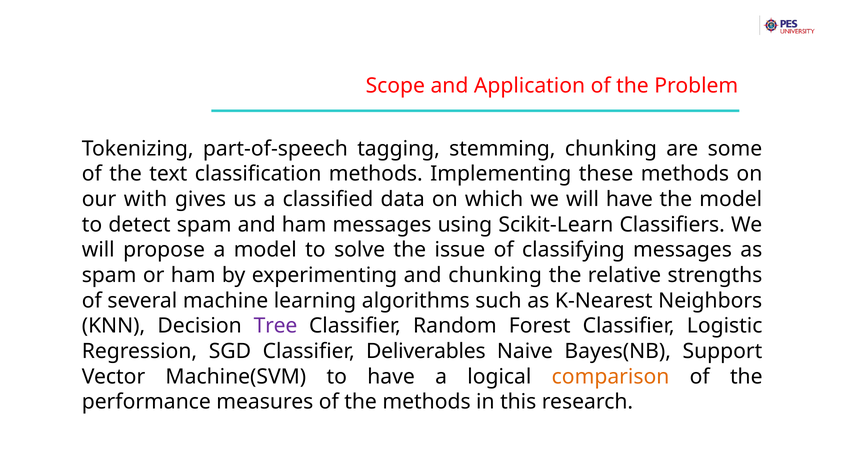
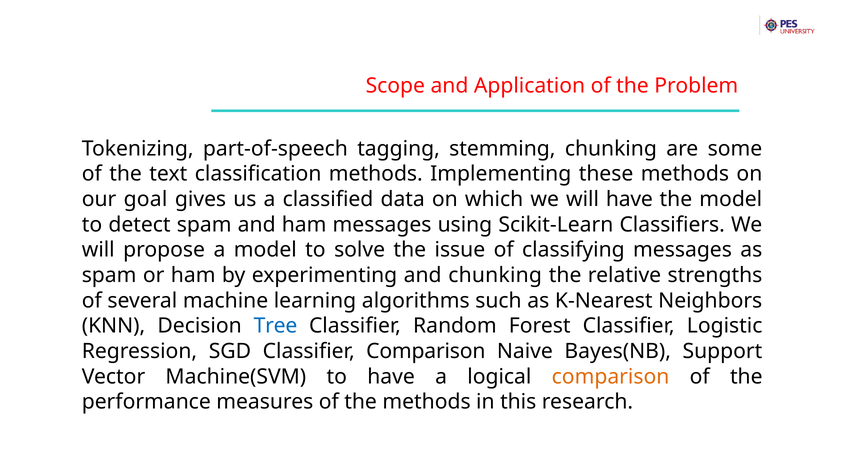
with: with -> goal (146, 199)
Tree colour: purple -> blue (275, 326)
Classifier Deliverables: Deliverables -> Comparison (426, 352)
